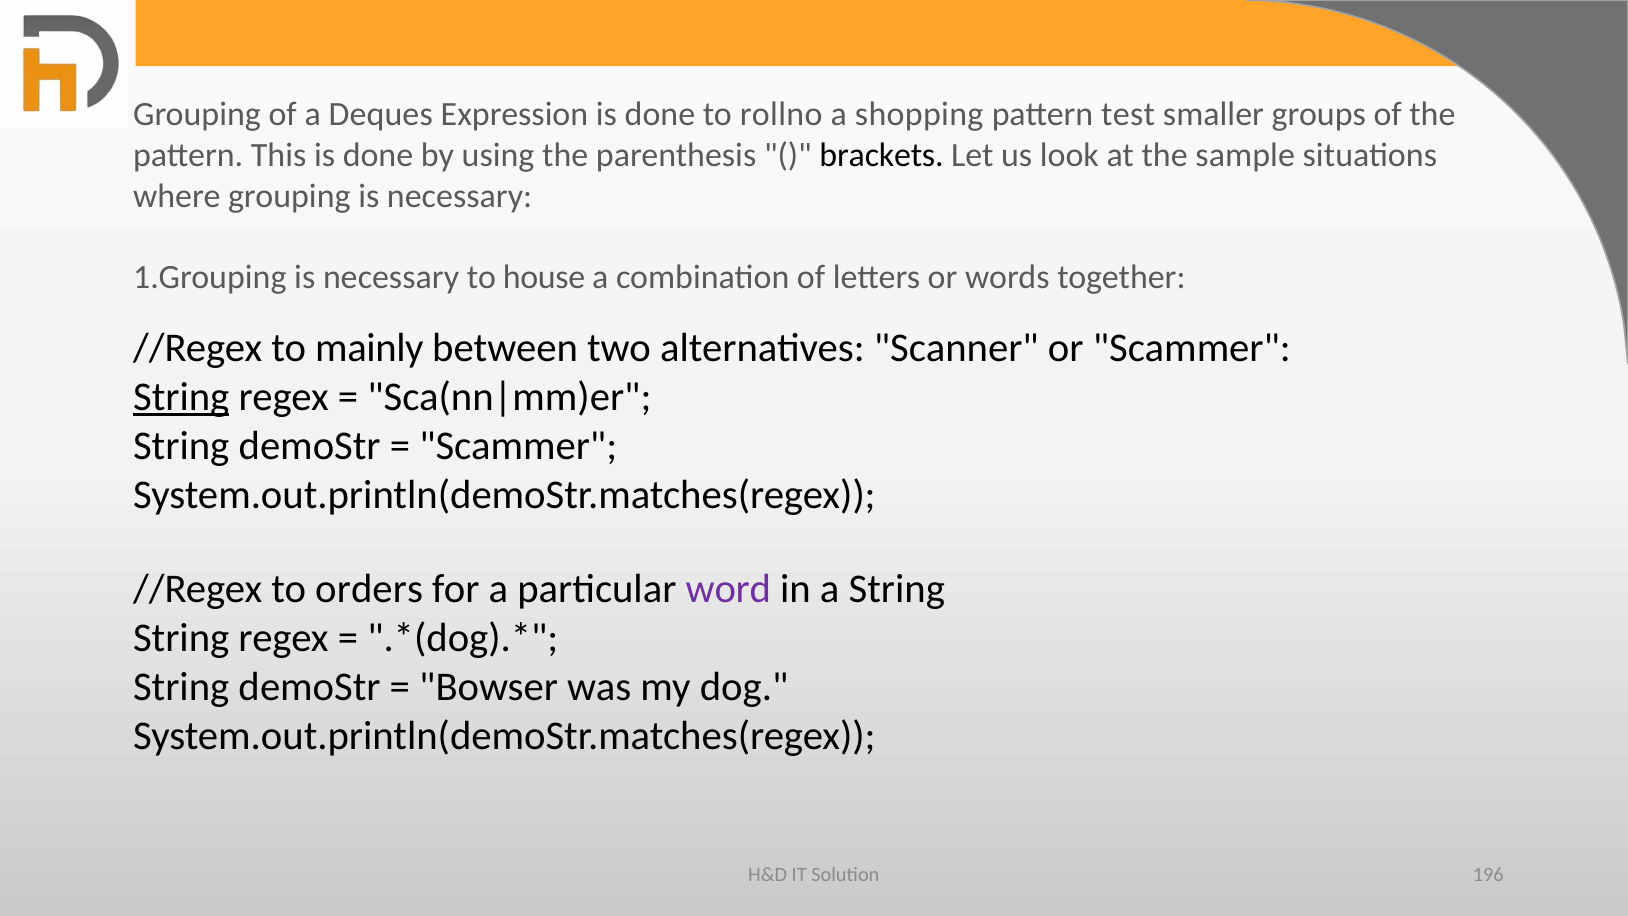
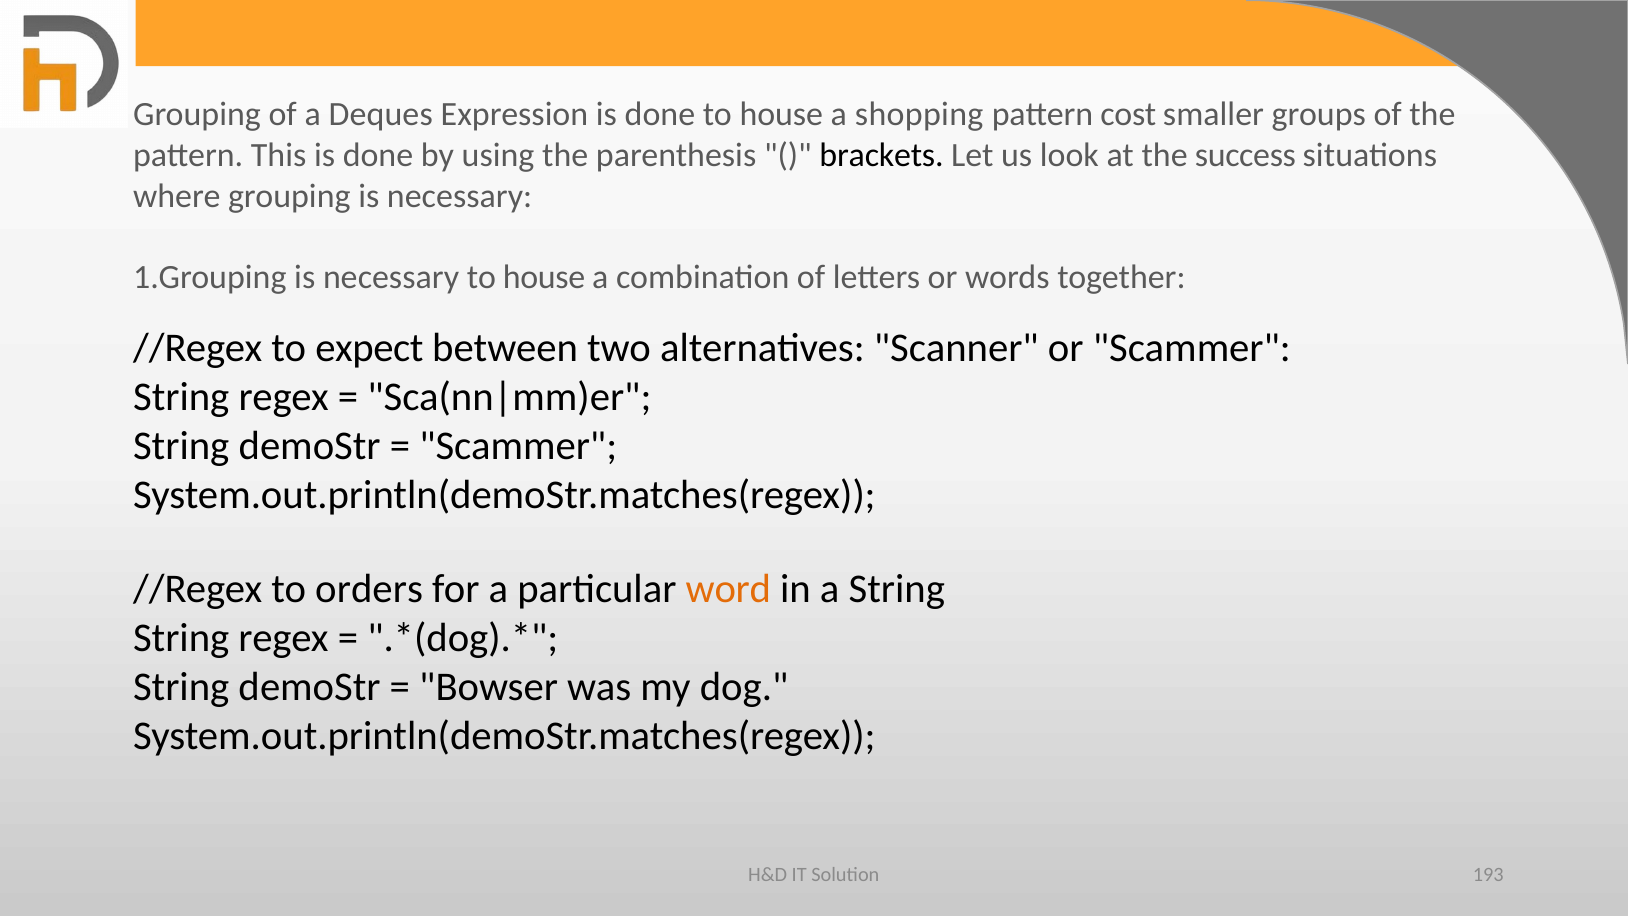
done to rollno: rollno -> house (781, 115)
test: test -> cost (1128, 115)
sample: sample -> success (1245, 155)
mainly: mainly -> expect (369, 348)
String underline: present -> none (181, 397)
word colour: purple -> orange (728, 589)
196: 196 -> 193 (1488, 874)
